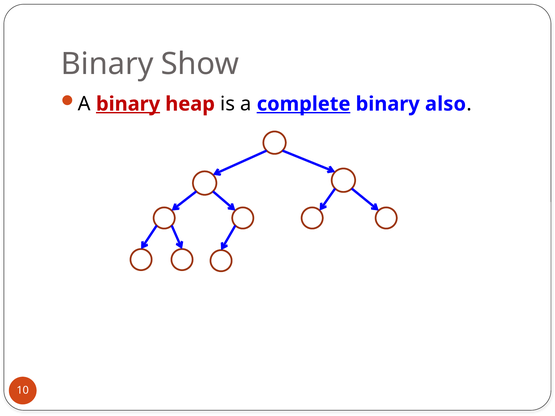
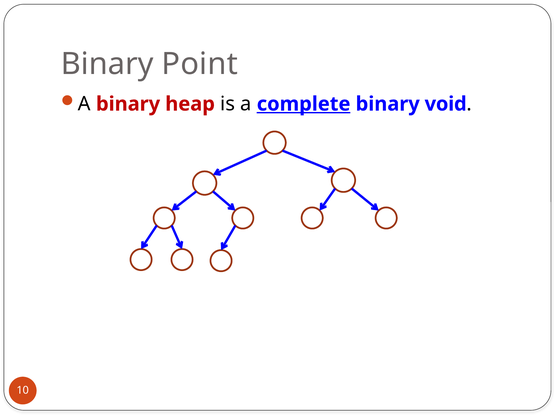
Show: Show -> Point (200, 64)
binary underline: present -> none (128, 104)
also: also -> void (446, 104)
